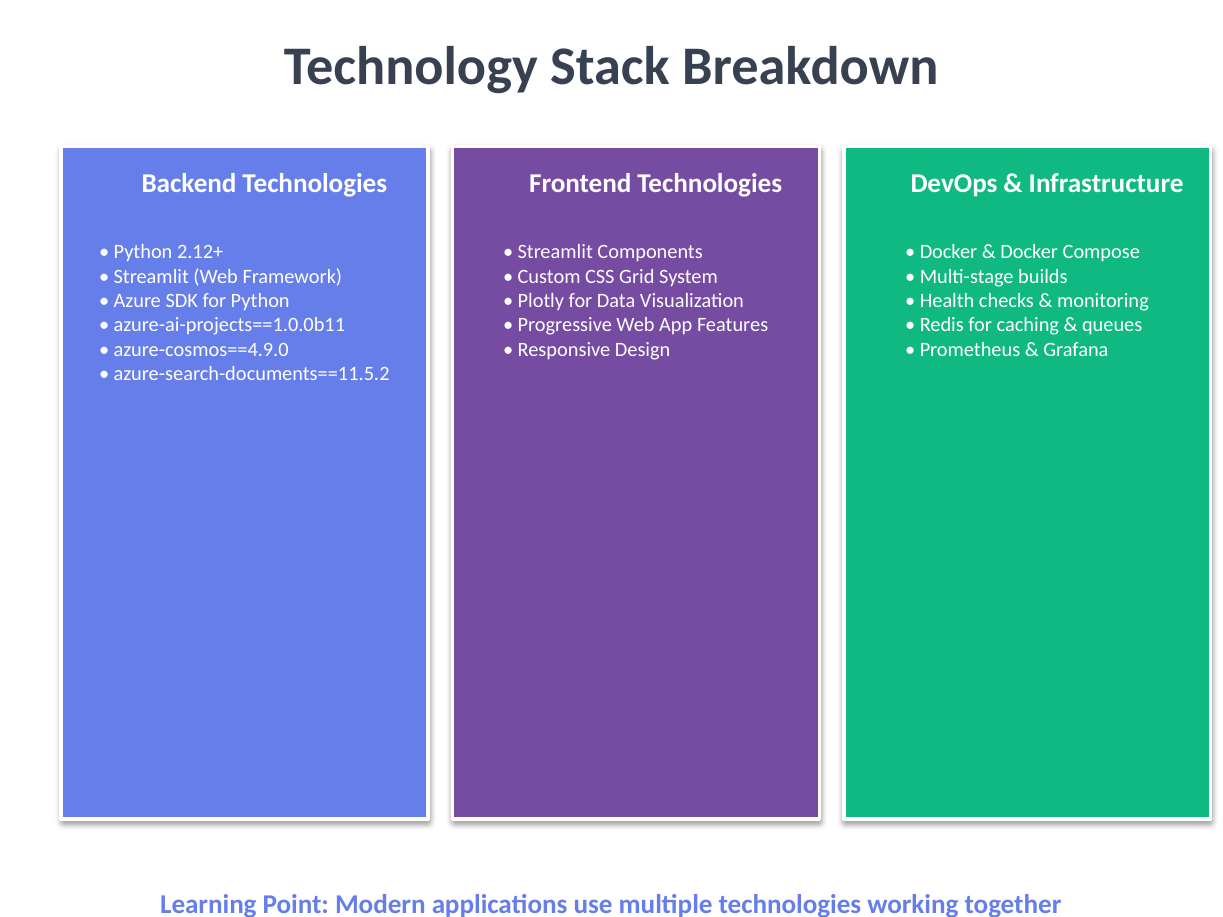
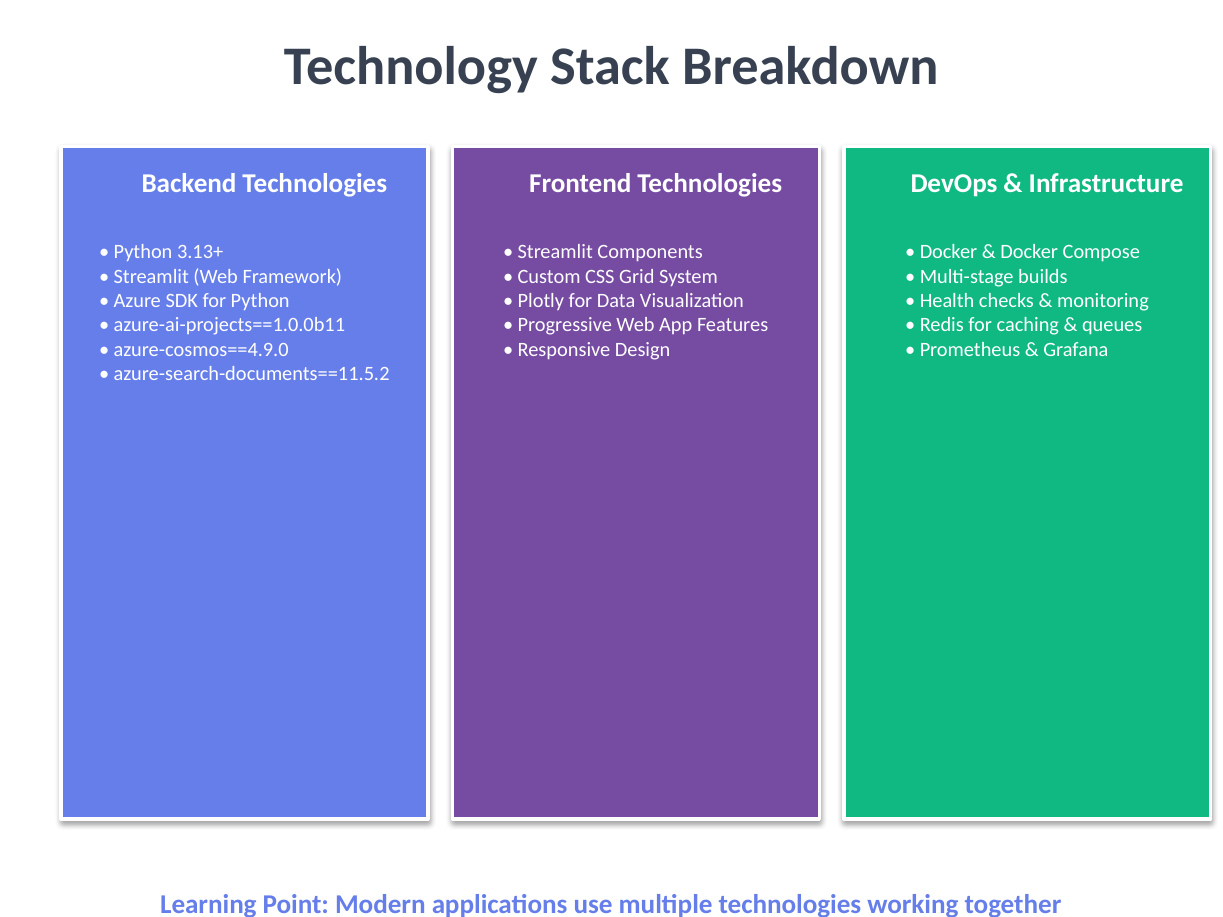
2.12+: 2.12+ -> 3.13+ (200, 252)
